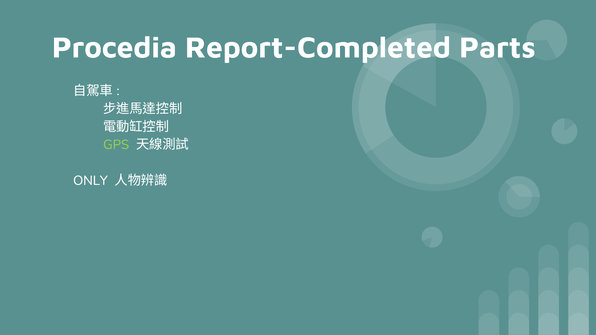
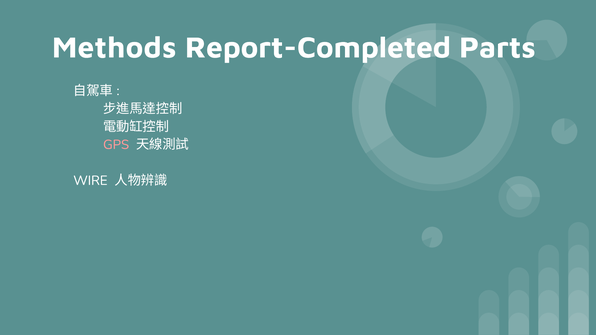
Procedia: Procedia -> Methods (114, 48)
GPS colour: light green -> pink (116, 145)
ONLY: ONLY -> WIRE (90, 181)
